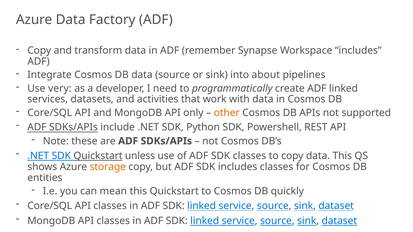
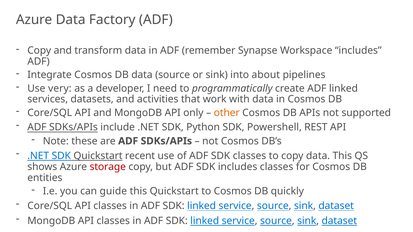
unless: unless -> recent (140, 156)
storage colour: orange -> red (108, 167)
mean: mean -> guide (113, 191)
